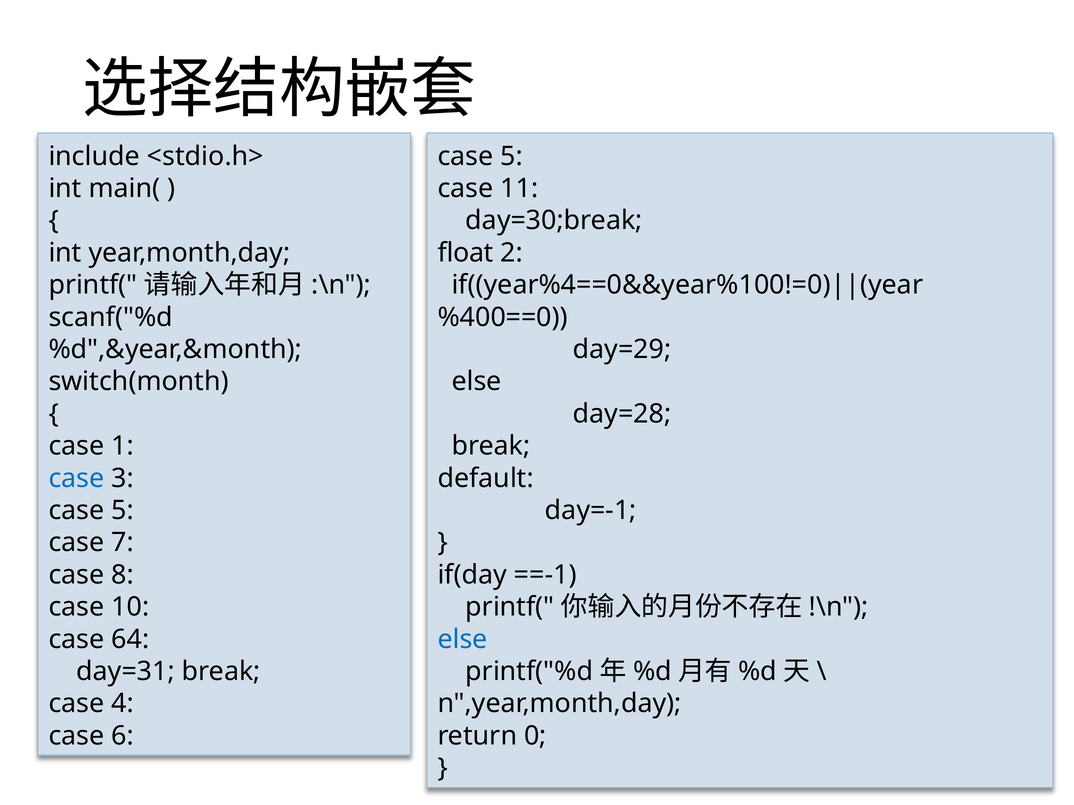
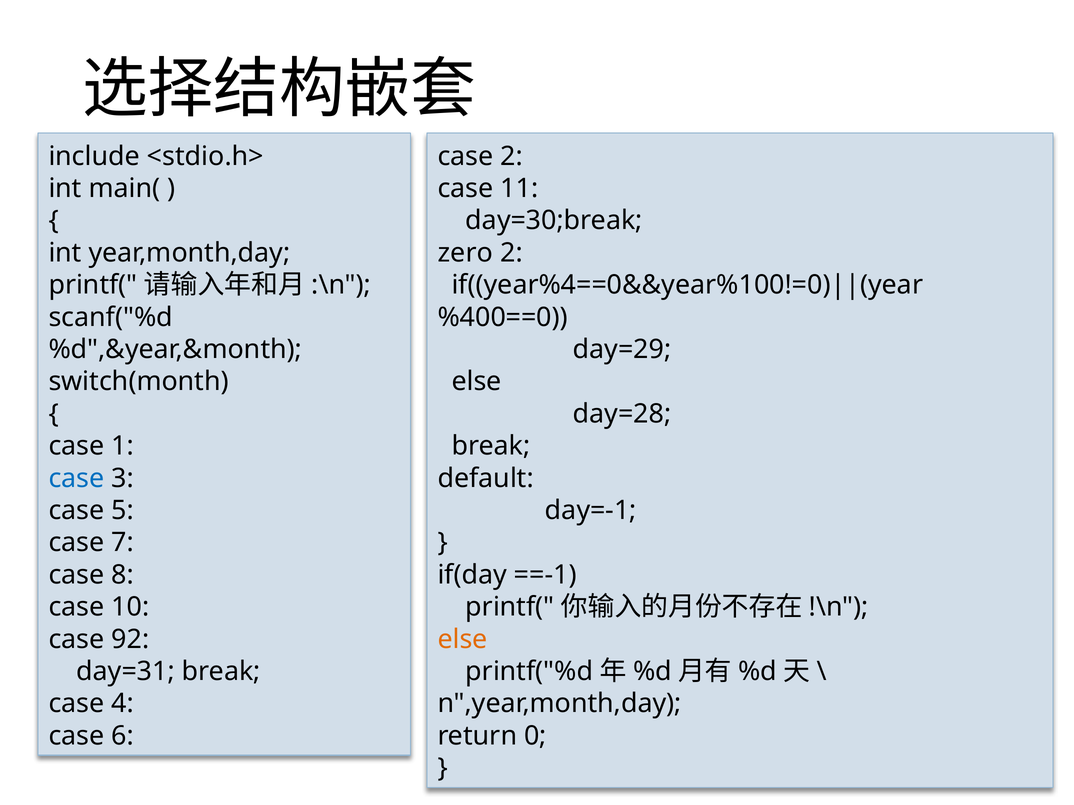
5: 5 -> 2 (512, 156)
float: float -> zero (465, 253)
64: 64 -> 92 (130, 640)
else colour: blue -> orange (463, 640)
